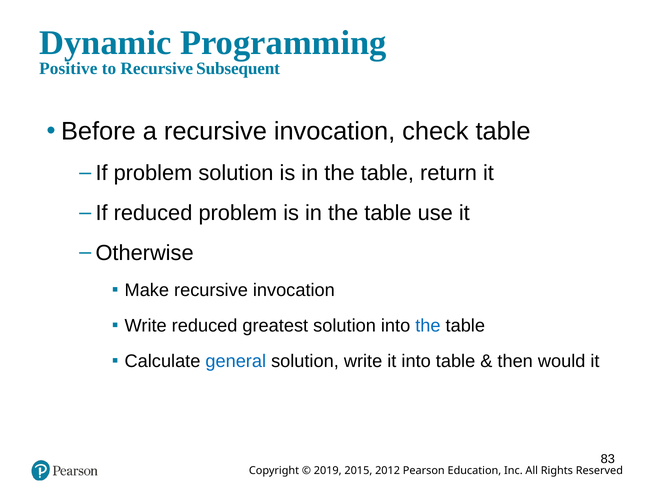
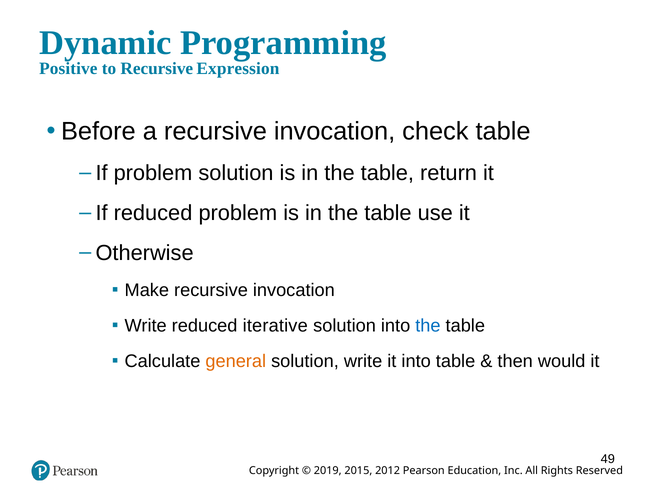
Subsequent: Subsequent -> Expression (238, 69)
greatest: greatest -> iterative (275, 326)
general colour: blue -> orange (236, 361)
83: 83 -> 49 (608, 458)
